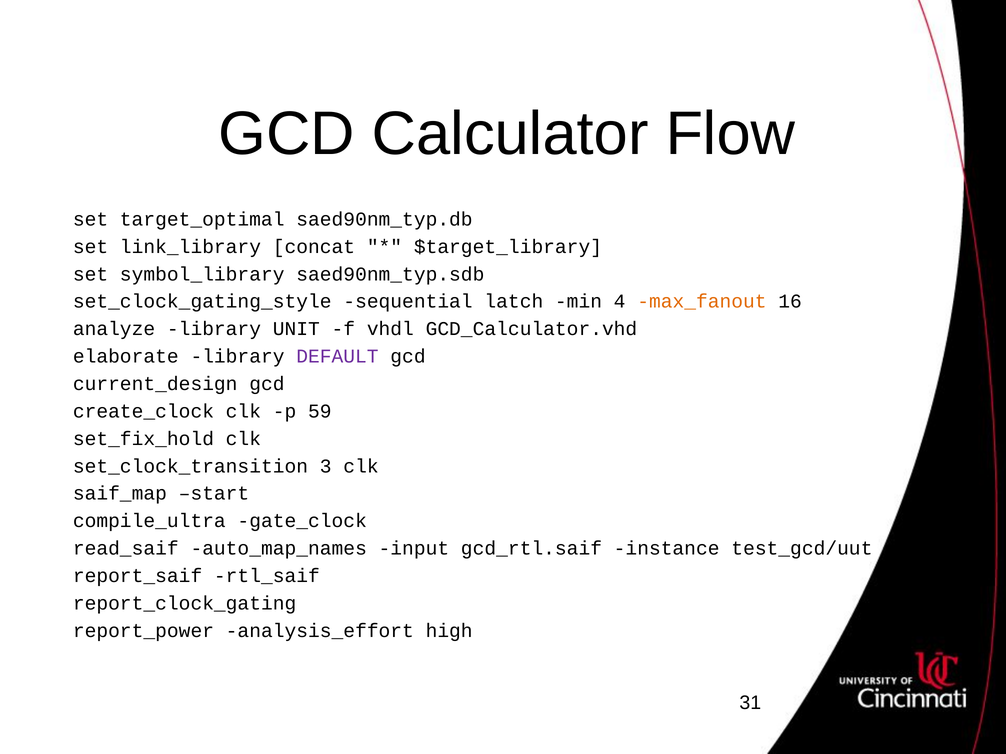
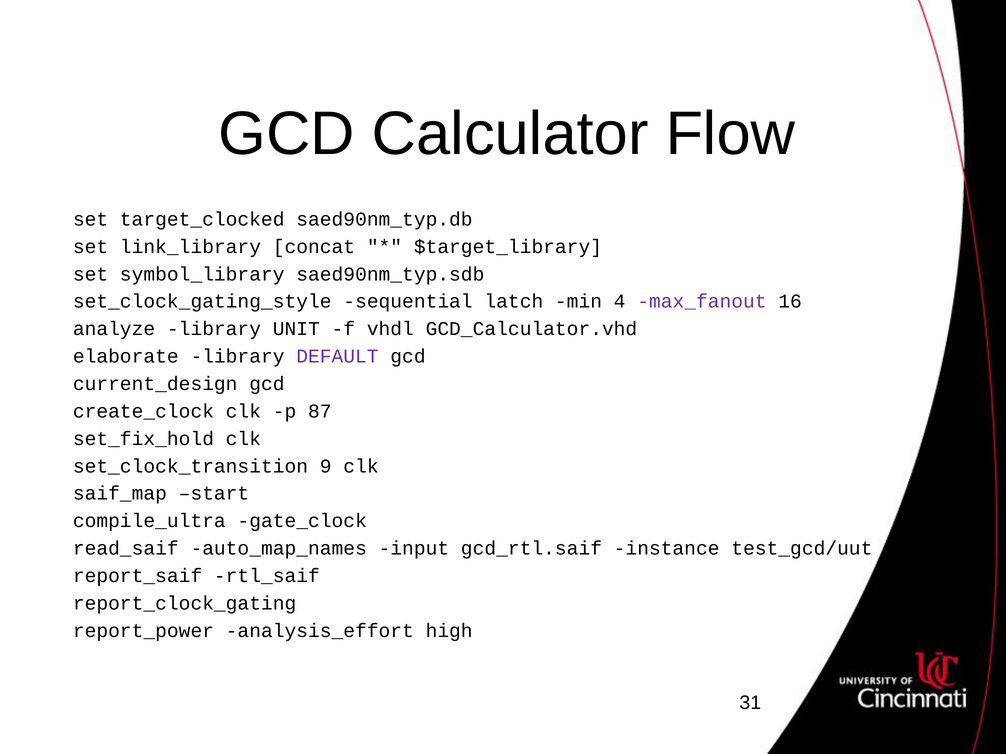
target_optimal: target_optimal -> target_clocked (202, 219)
max_fanout colour: orange -> purple (702, 302)
59: 59 -> 87 (320, 412)
3: 3 -> 9 (326, 466)
